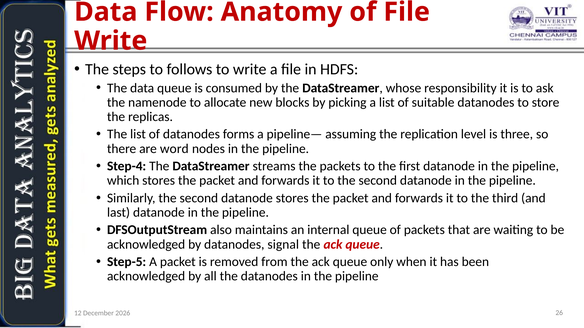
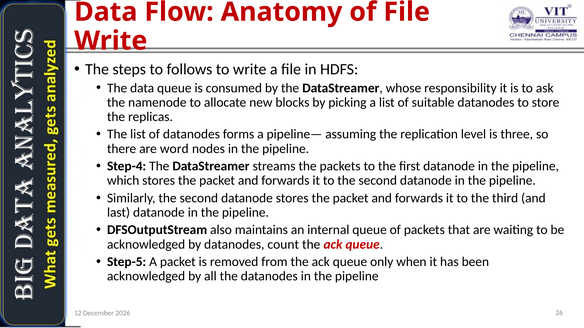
signal: signal -> count (283, 245)
